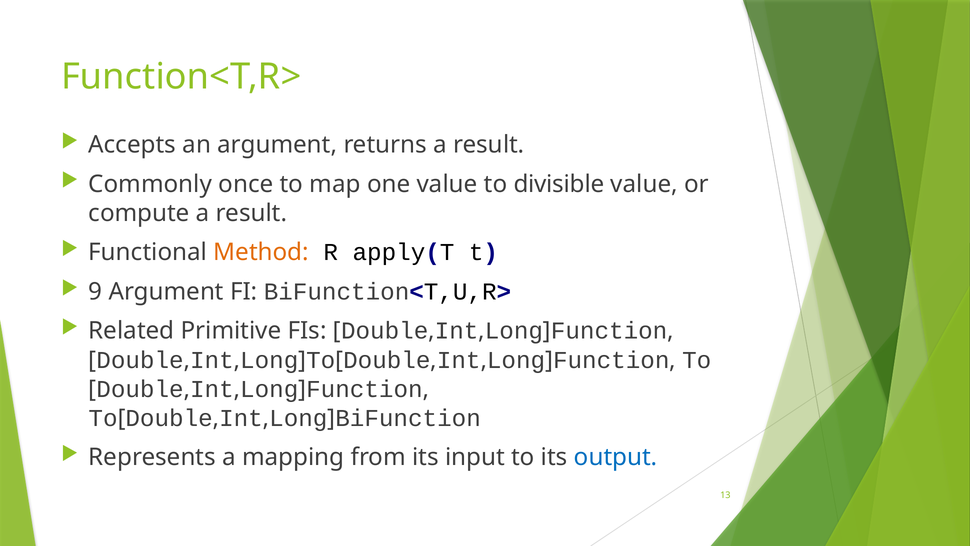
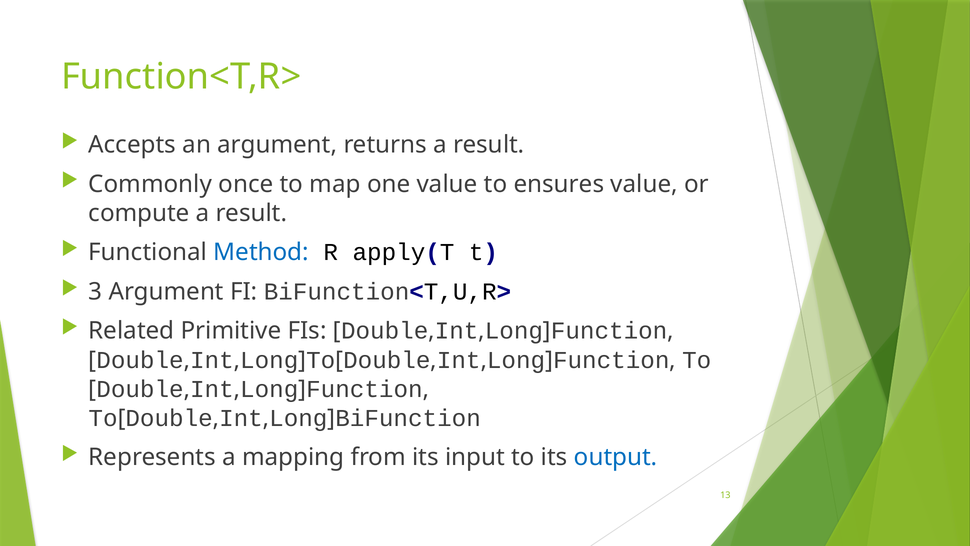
divisible: divisible -> ensures (559, 184)
Method colour: orange -> blue (261, 252)
9: 9 -> 3 (95, 291)
